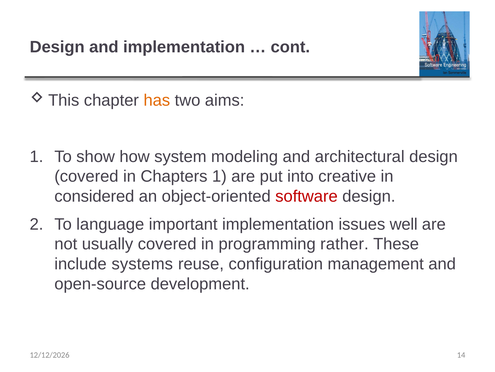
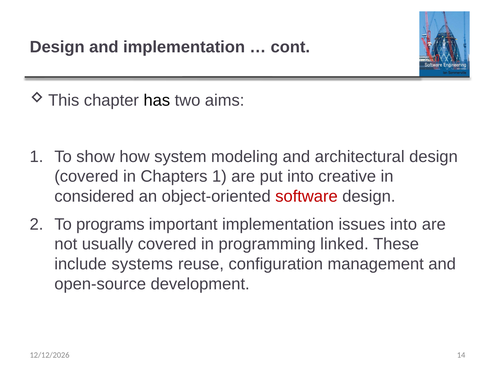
has colour: orange -> black (157, 100)
language: language -> programs (110, 224)
issues well: well -> into (404, 224)
rather: rather -> linked (344, 244)
